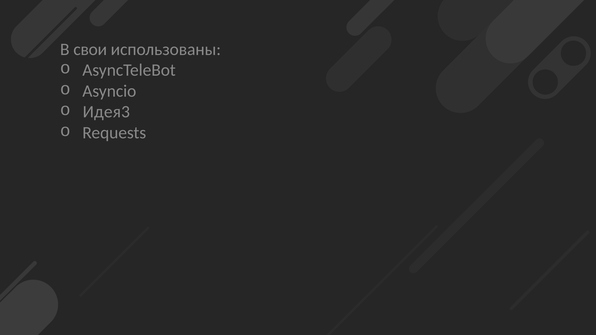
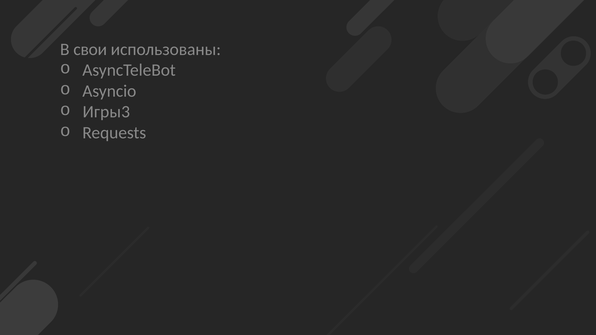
Идея3: Идея3 -> Игры3 (106, 112)
